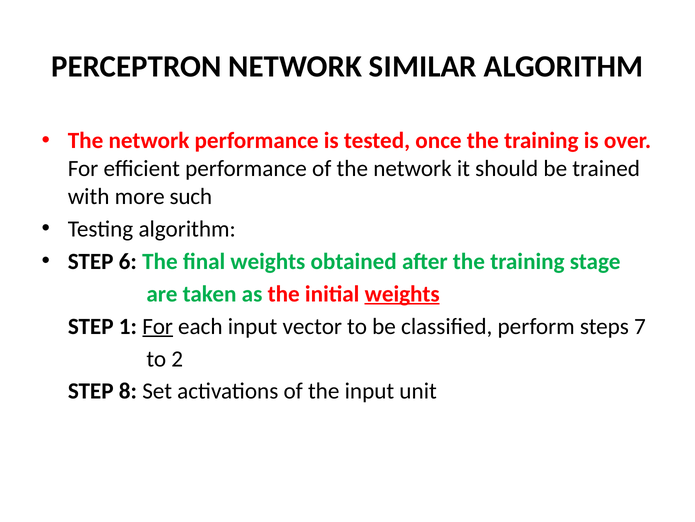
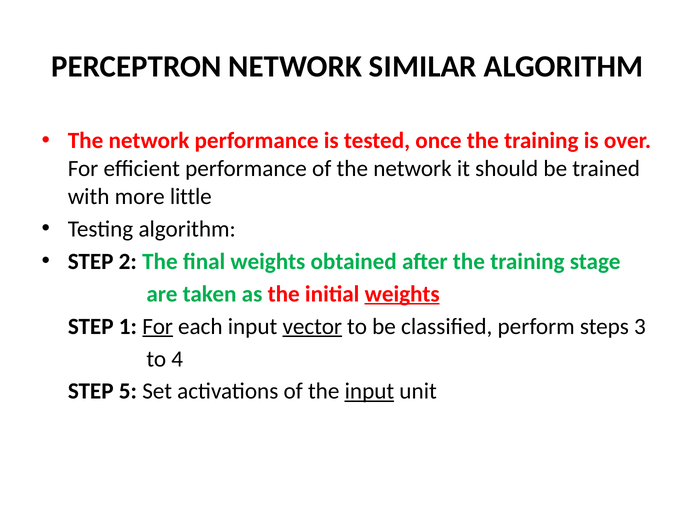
such: such -> little (191, 196)
6: 6 -> 2 (128, 261)
vector underline: none -> present (312, 326)
7: 7 -> 3 (640, 326)
2: 2 -> 4 (177, 358)
8: 8 -> 5 (128, 391)
input underline: none -> present (369, 391)
